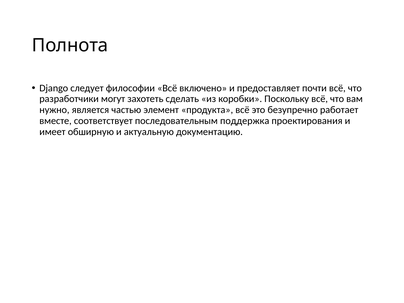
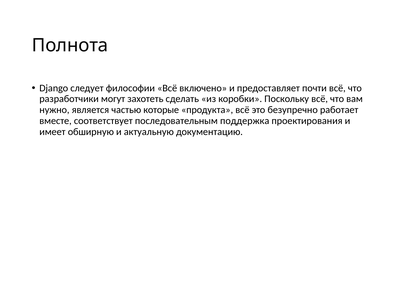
элемент: элемент -> которые (161, 110)
